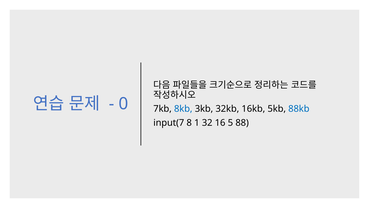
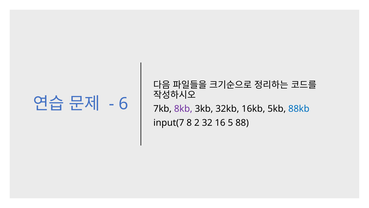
0: 0 -> 6 (124, 104)
8kb colour: blue -> purple (183, 109)
1: 1 -> 2 (197, 123)
